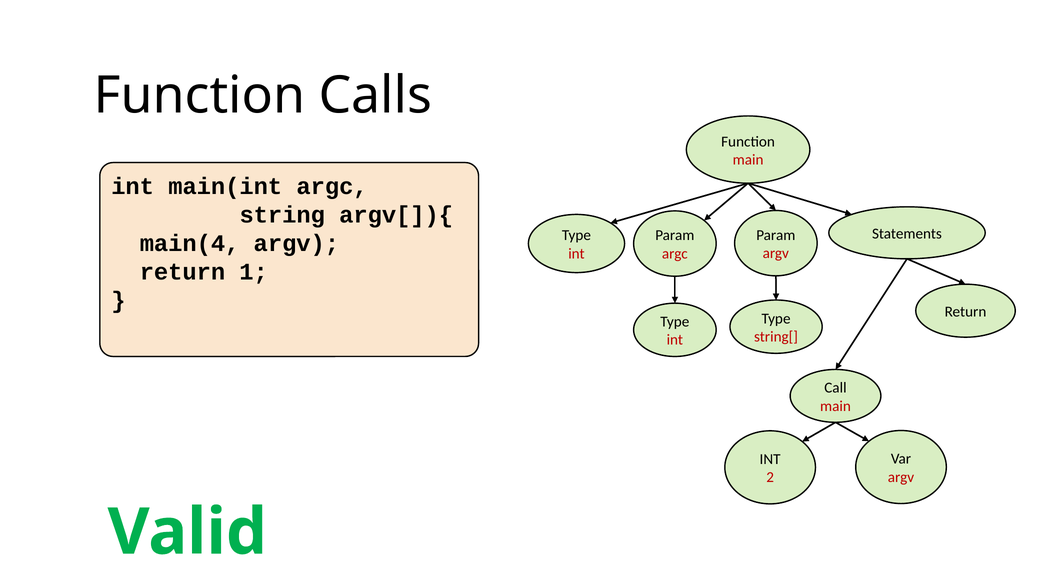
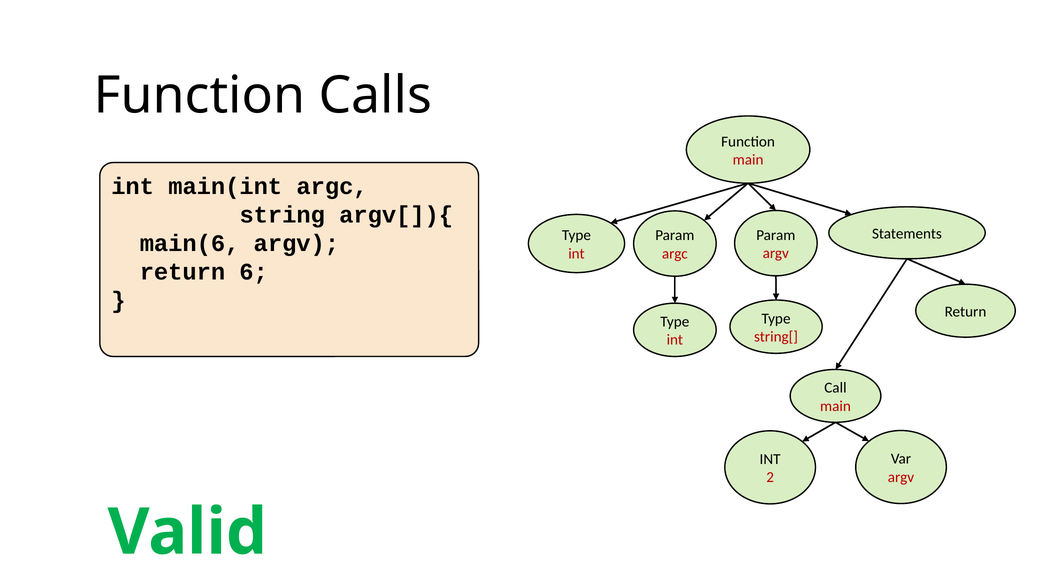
main(4: main(4 -> main(6 (190, 243)
1: 1 -> 6 (254, 272)
